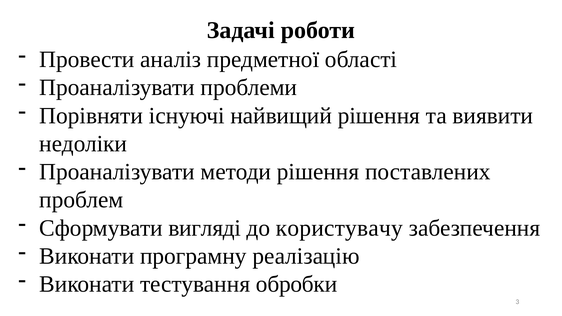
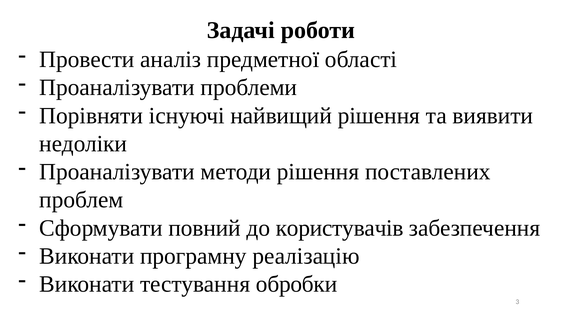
вигляді: вигляді -> повний (205, 228)
користувачу: користувачу -> користувачів (340, 228)
